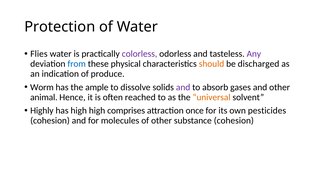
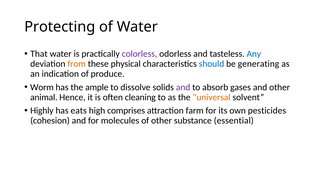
Protection: Protection -> Protecting (60, 27)
Flies: Flies -> That (39, 54)
Any colour: purple -> blue (254, 54)
from colour: blue -> orange (77, 64)
should colour: orange -> blue (211, 64)
discharged: discharged -> generating (259, 64)
reached: reached -> cleaning (140, 97)
has high: high -> eats (79, 111)
once: once -> farm (195, 111)
substance cohesion: cohesion -> essential (234, 121)
